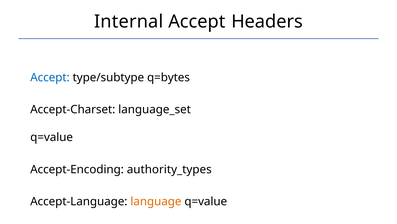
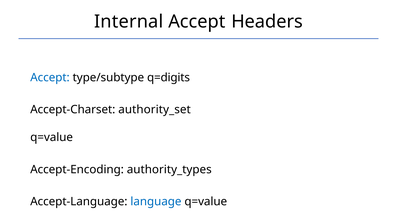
q=bytes: q=bytes -> q=digits (169, 77)
language_set: language_set -> authority_set (155, 109)
language colour: orange -> blue (156, 201)
